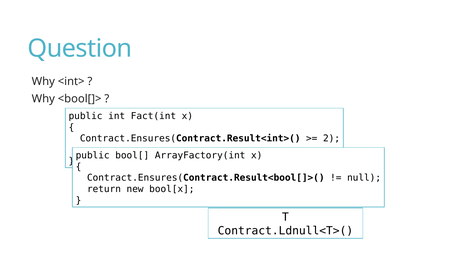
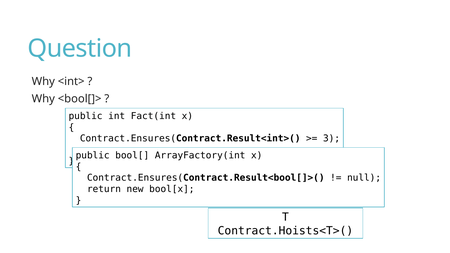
2: 2 -> 3 (332, 139)
Contract.Ldnull<T>(: Contract.Ldnull<T>( -> Contract.Hoists<T>( (285, 231)
